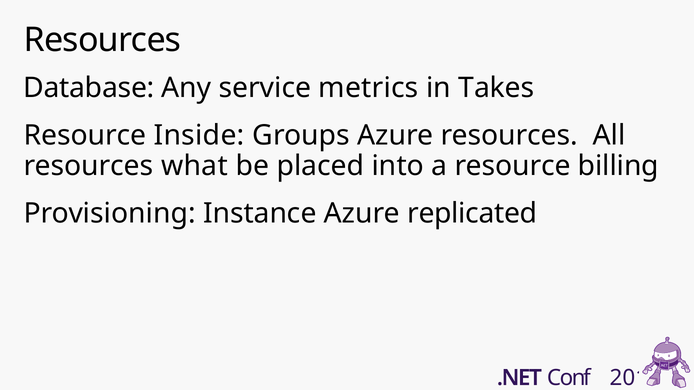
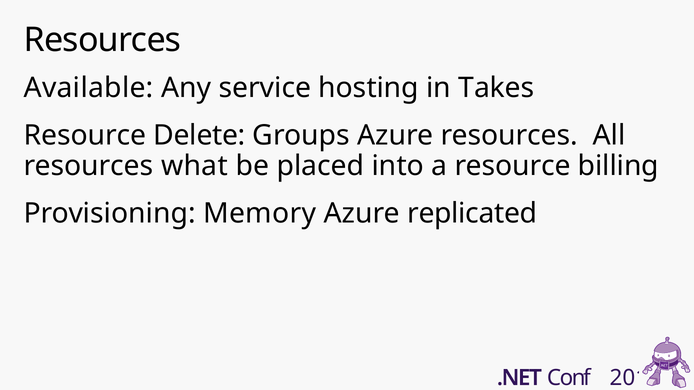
Database: Database -> Available (89, 88)
metrics: metrics -> hosting (369, 88)
Inside: Inside -> Delete (199, 135)
Instance: Instance -> Memory (260, 213)
